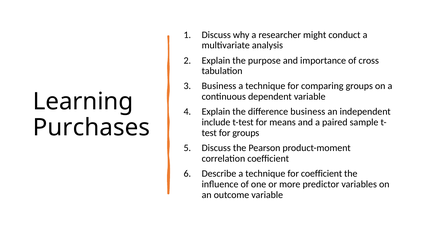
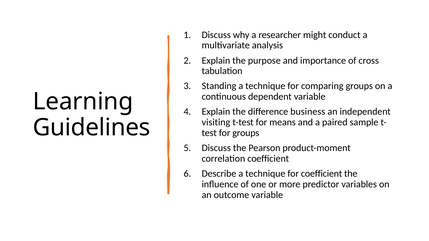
Business: Business -> Standing (219, 86)
include: include -> visiting (216, 122)
Purchases: Purchases -> Guidelines (92, 128)
